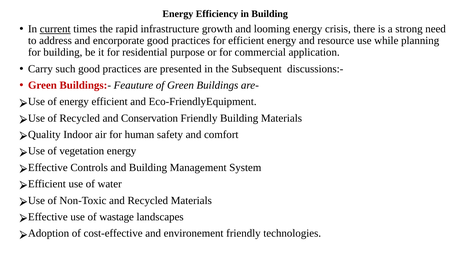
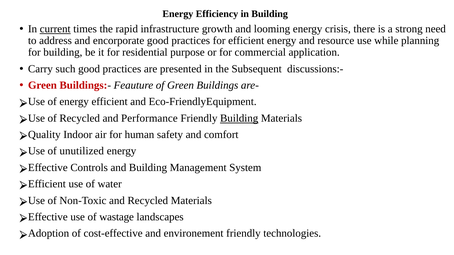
Conservation: Conservation -> Performance (149, 118)
Building underline: none -> present (239, 118)
vegetation: vegetation -> unutilized (82, 151)
